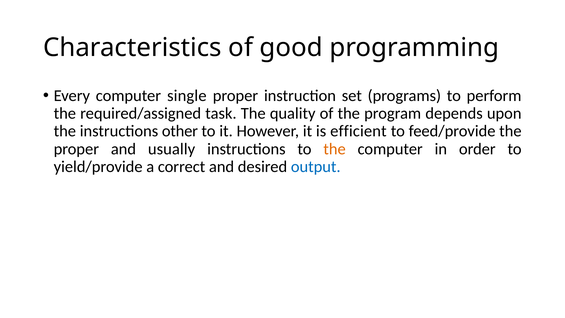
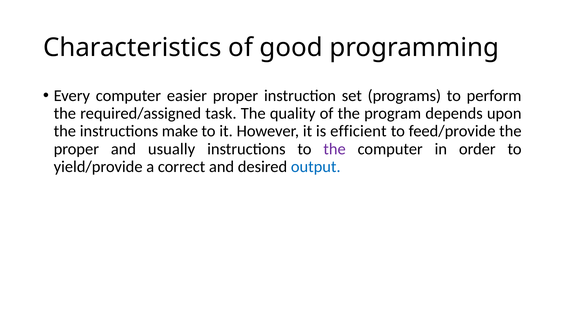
single: single -> easier (187, 96)
other: other -> make (180, 131)
the colour: orange -> purple (335, 149)
